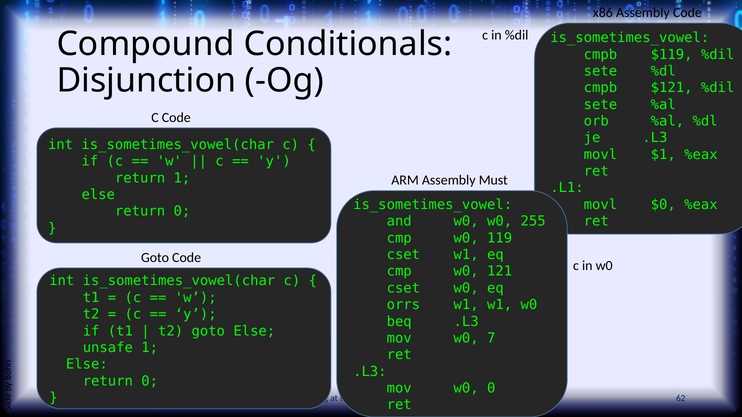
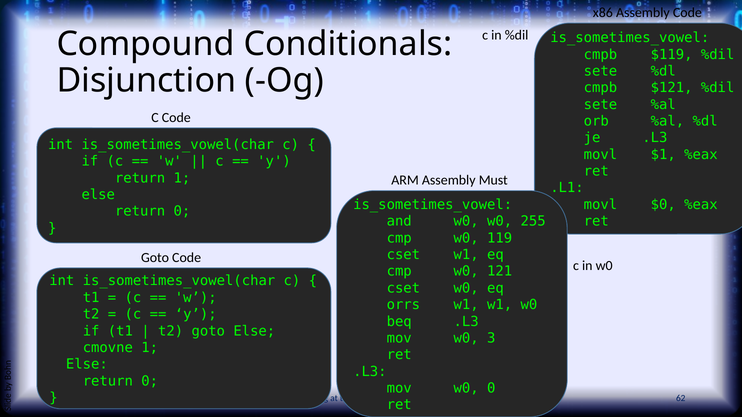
7: 7 -> 3 (491, 338)
unsafe: unsafe -> cmovne (108, 348)
